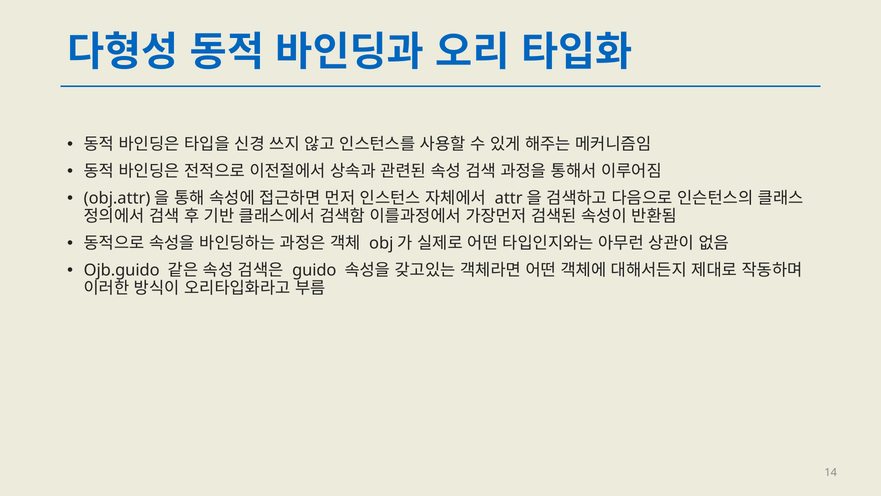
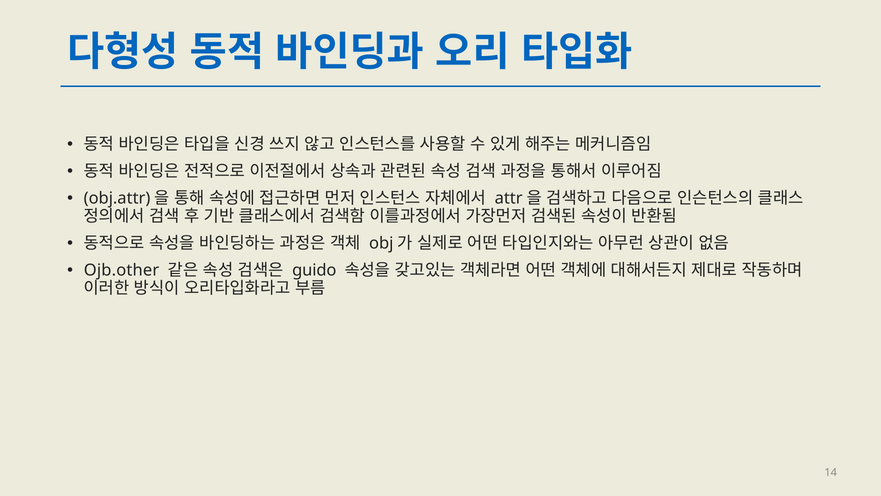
Ojb.guido: Ojb.guido -> Ojb.other (122, 270)
